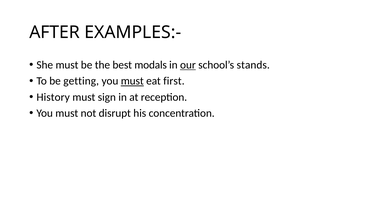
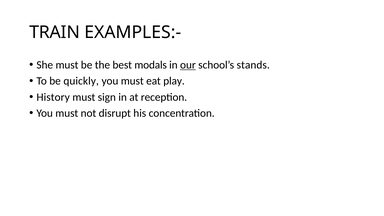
AFTER: AFTER -> TRAIN (55, 32)
getting: getting -> quickly (81, 81)
must underline: present -> none (132, 81)
first: first -> play (174, 81)
